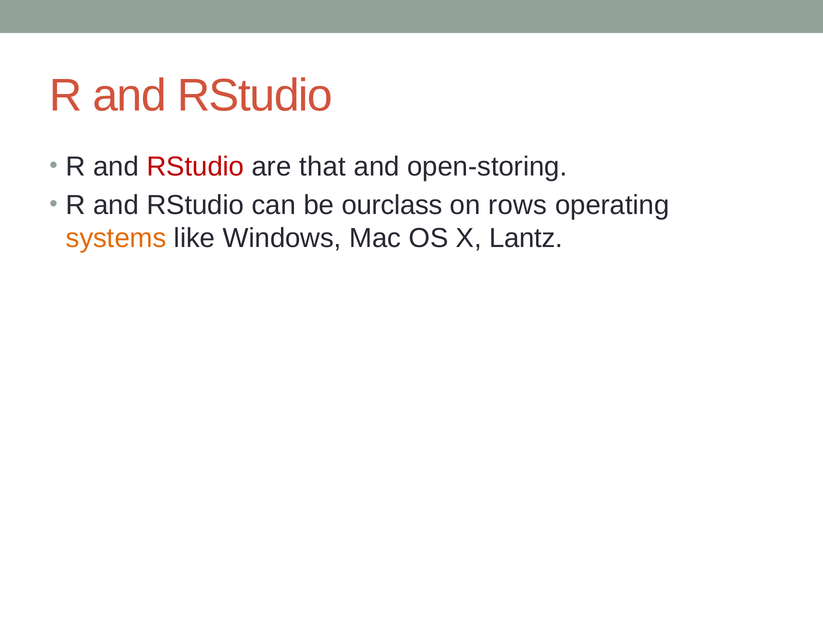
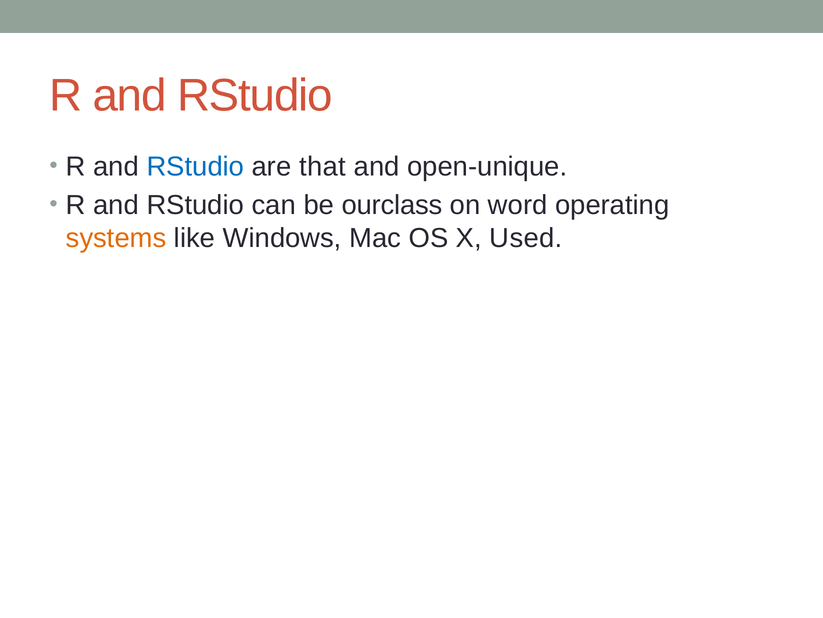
RStudio colour: red -> blue (195, 167)
open-storing: open-storing -> open-unique (487, 167)
rows: rows -> word (518, 205)
Lantz: Lantz -> Used (526, 238)
